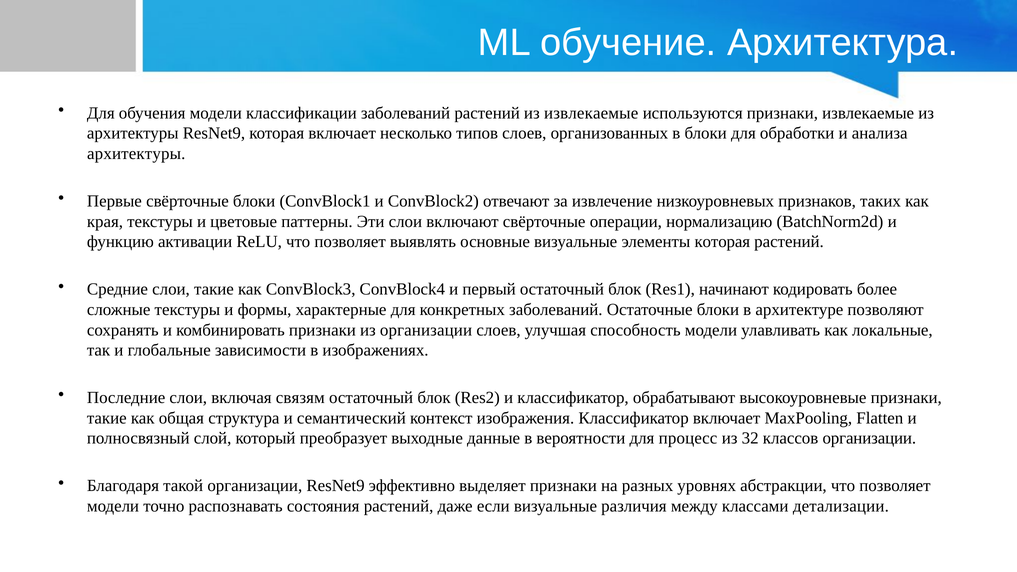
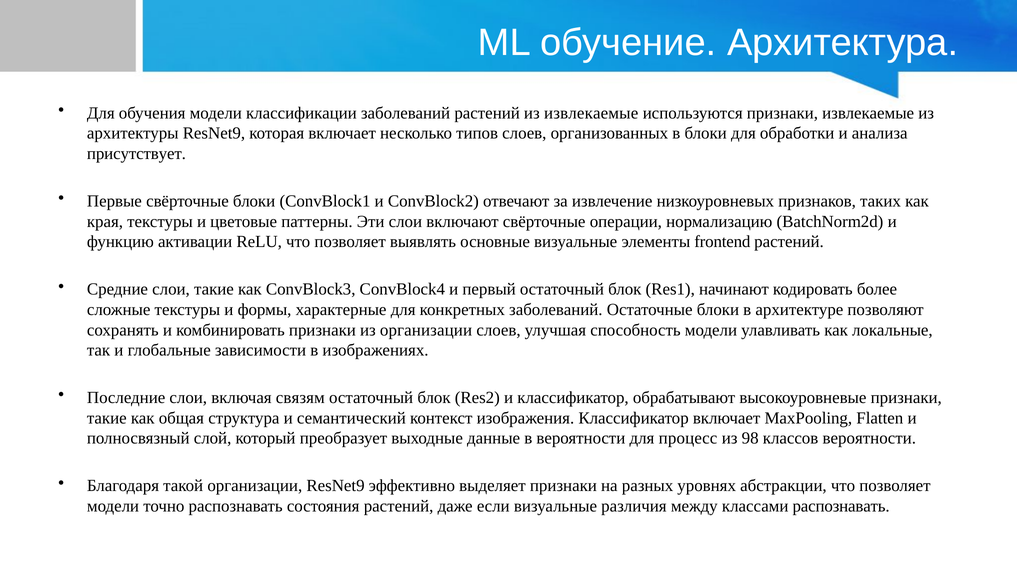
архитектуры: архитектуры -> присутствует (136, 154)
элементы которая: которая -> frontend (722, 242)
32: 32 -> 98 (750, 438)
классов организации: организации -> вероятности (869, 438)
классами детализации: детализации -> распознавать (841, 506)
